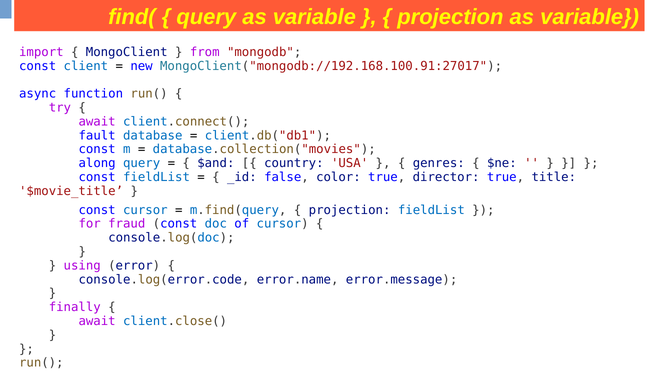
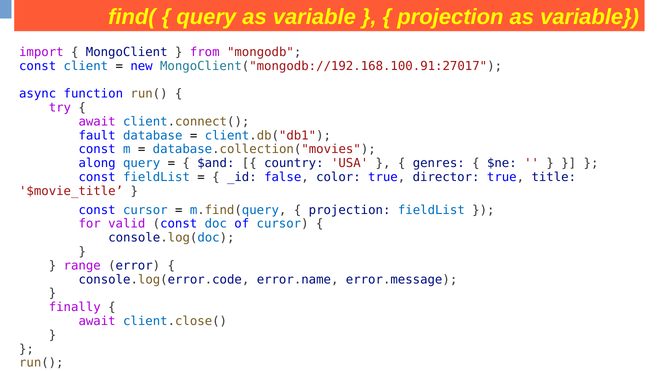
fraud: fraud -> valid (127, 224)
using: using -> range (82, 265)
